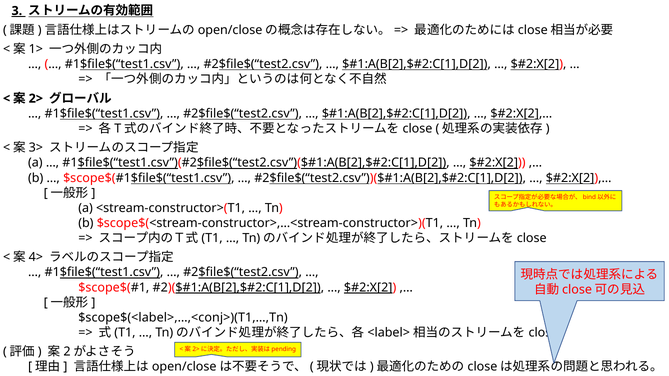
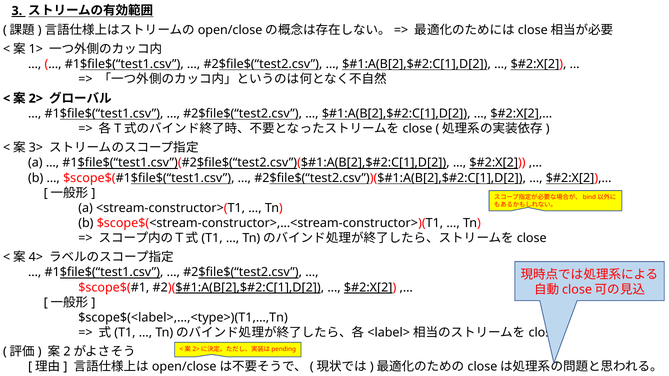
$scope$(<label>,…,<conj>)(T1,…,Tn: $scope$(<label>,…,<conj>)(T1,…,Tn -> $scope$(<label>,…,<type>)(T1,…,Tn (183, 318)
